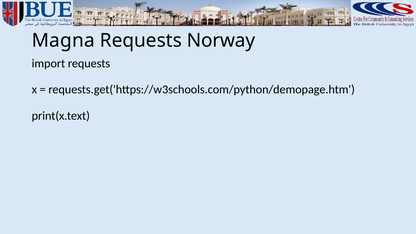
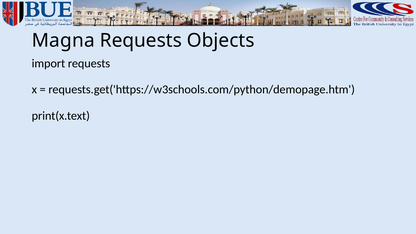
Norway: Norway -> Objects (221, 41)
